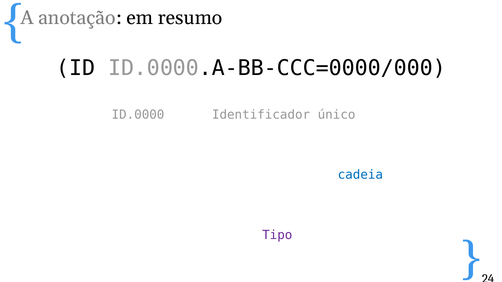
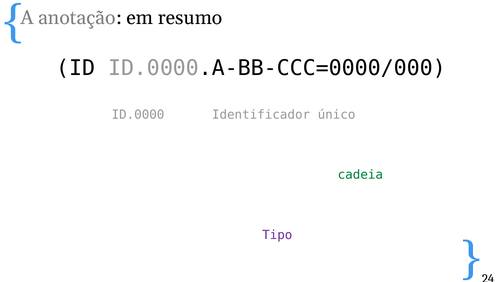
cadeia colour: blue -> green (360, 175)
